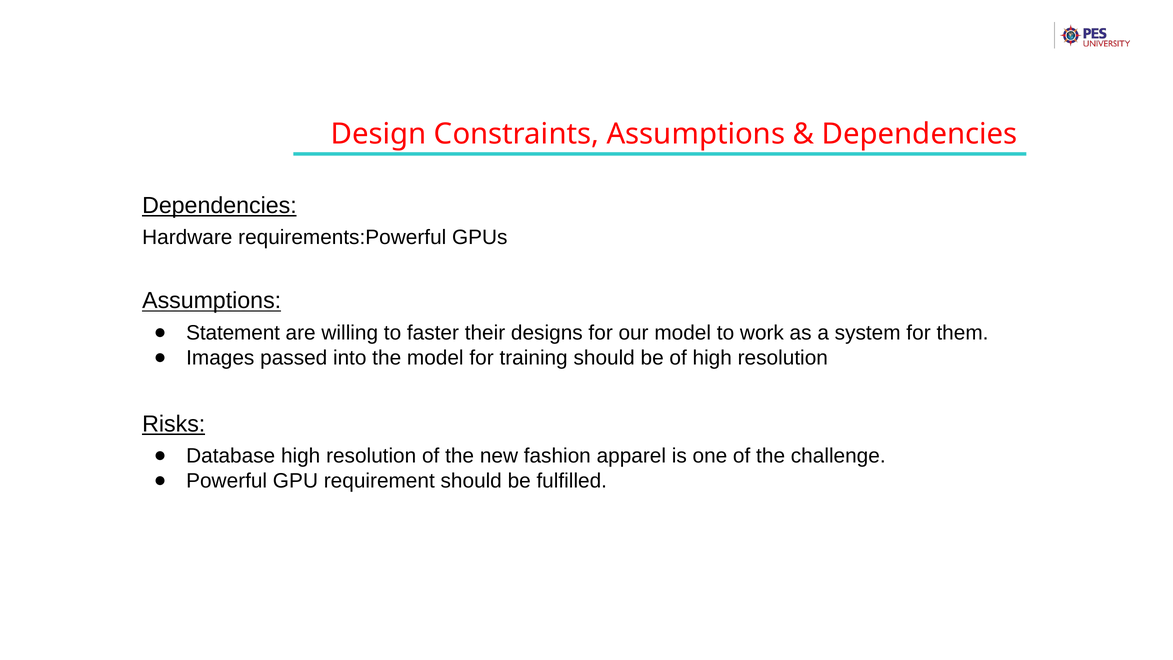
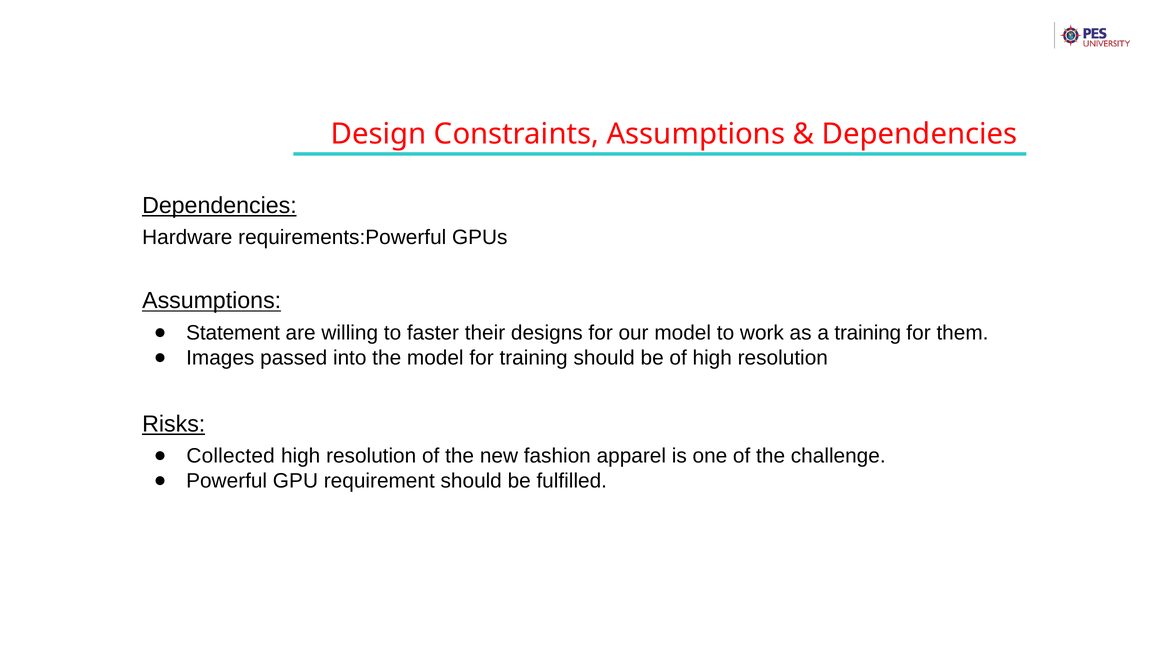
a system: system -> training (868, 333)
Database: Database -> Collected (231, 456)
